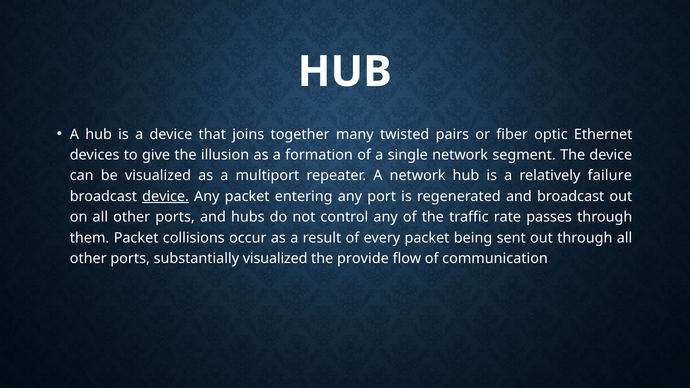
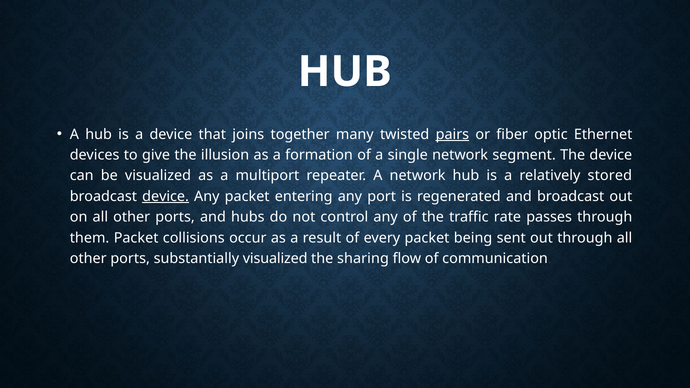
pairs underline: none -> present (452, 134)
failure: failure -> stored (610, 176)
provide: provide -> sharing (363, 259)
